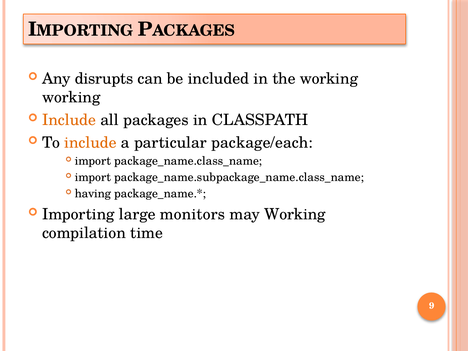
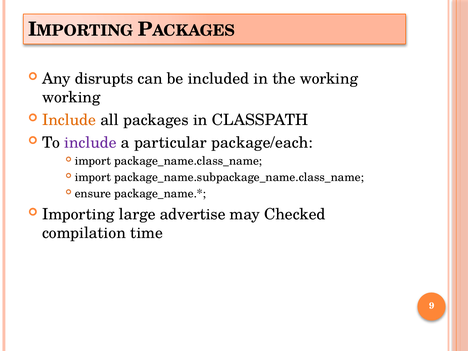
include colour: orange -> purple (90, 143)
having: having -> ensure (93, 194)
monitors: monitors -> advertise (193, 214)
may Working: Working -> Checked (295, 214)
